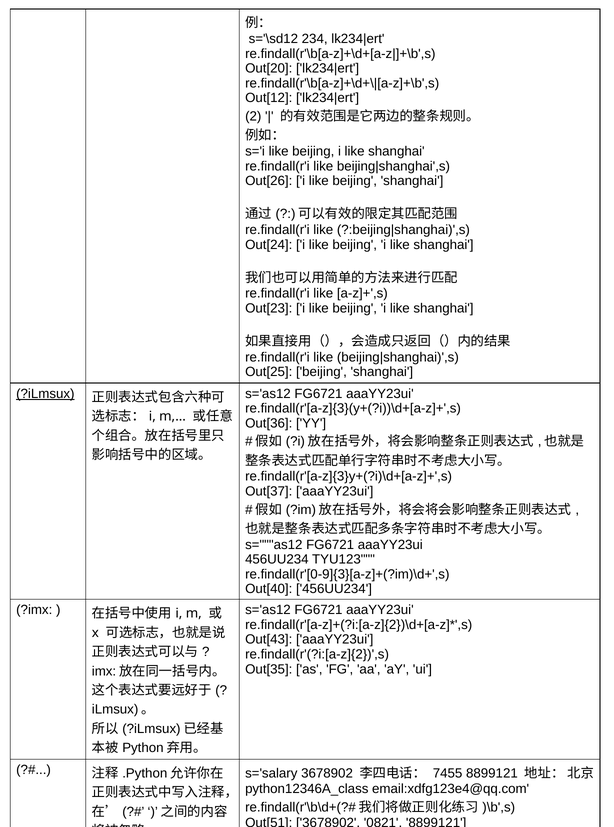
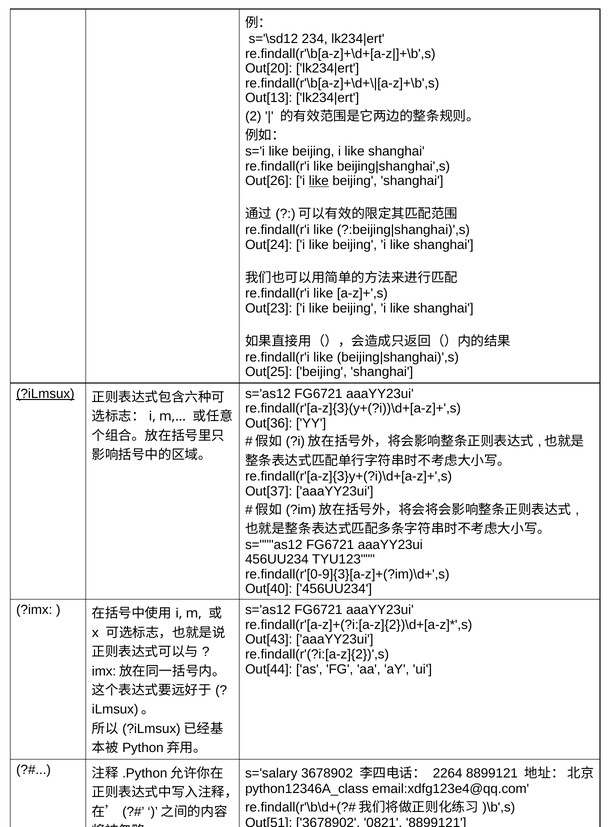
Out[12: Out[12 -> Out[13 (269, 98)
like underline: none -> present (319, 181)
Out[35: Out[35 -> Out[44 (269, 669)
7455: 7455 -> 2264 (448, 773)
